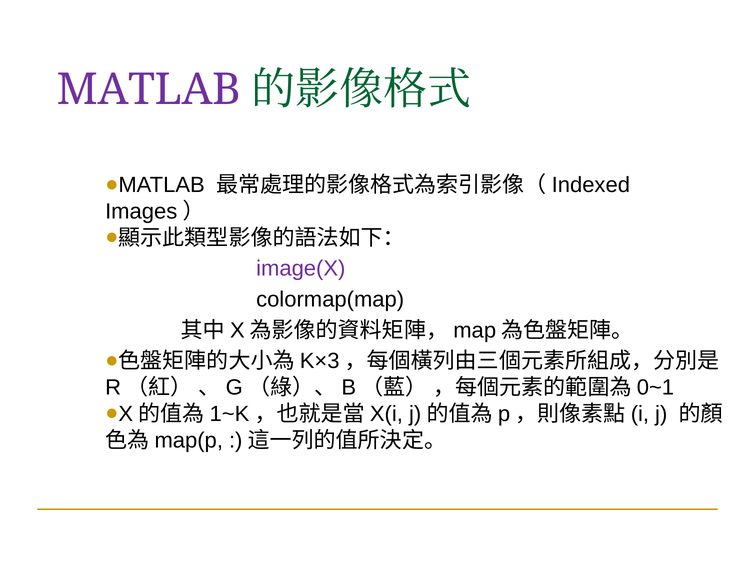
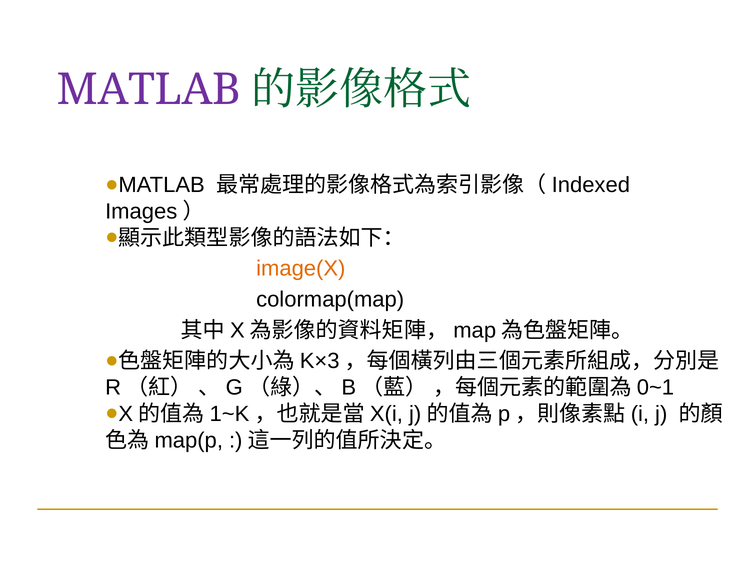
image(X colour: purple -> orange (301, 269)
